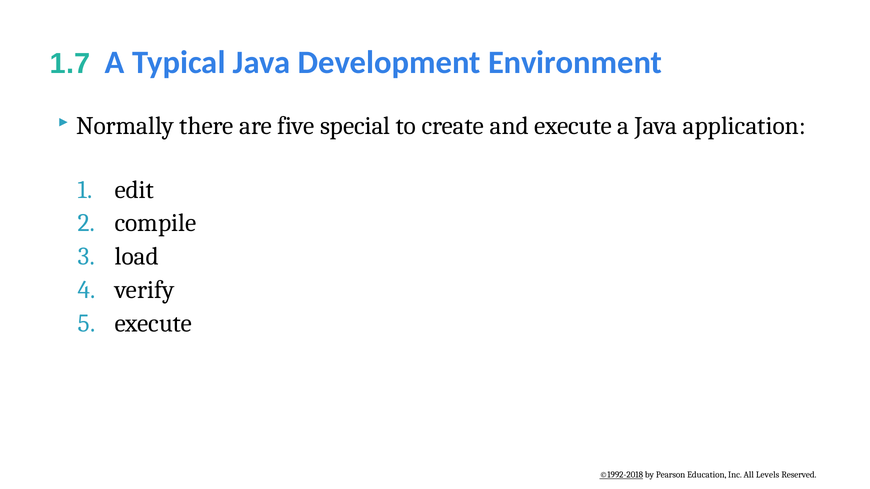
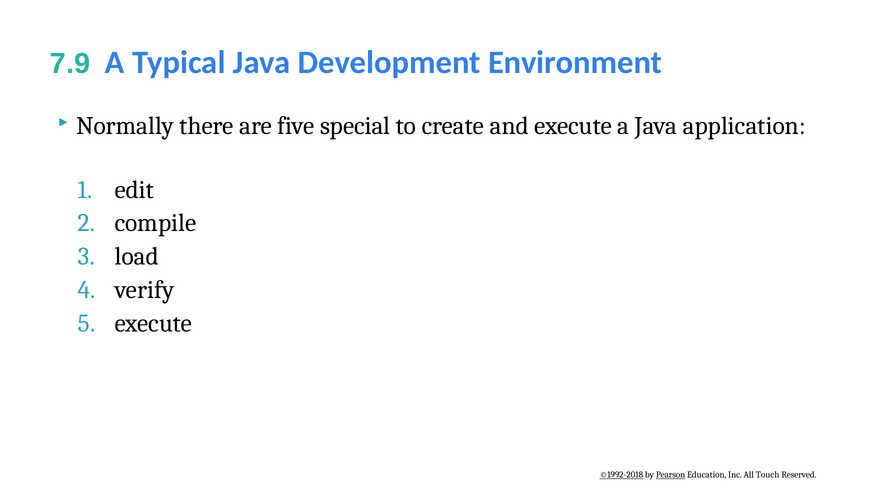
1.7: 1.7 -> 7.9 (70, 64)
Pearson underline: none -> present (671, 475)
Levels: Levels -> Touch (768, 475)
